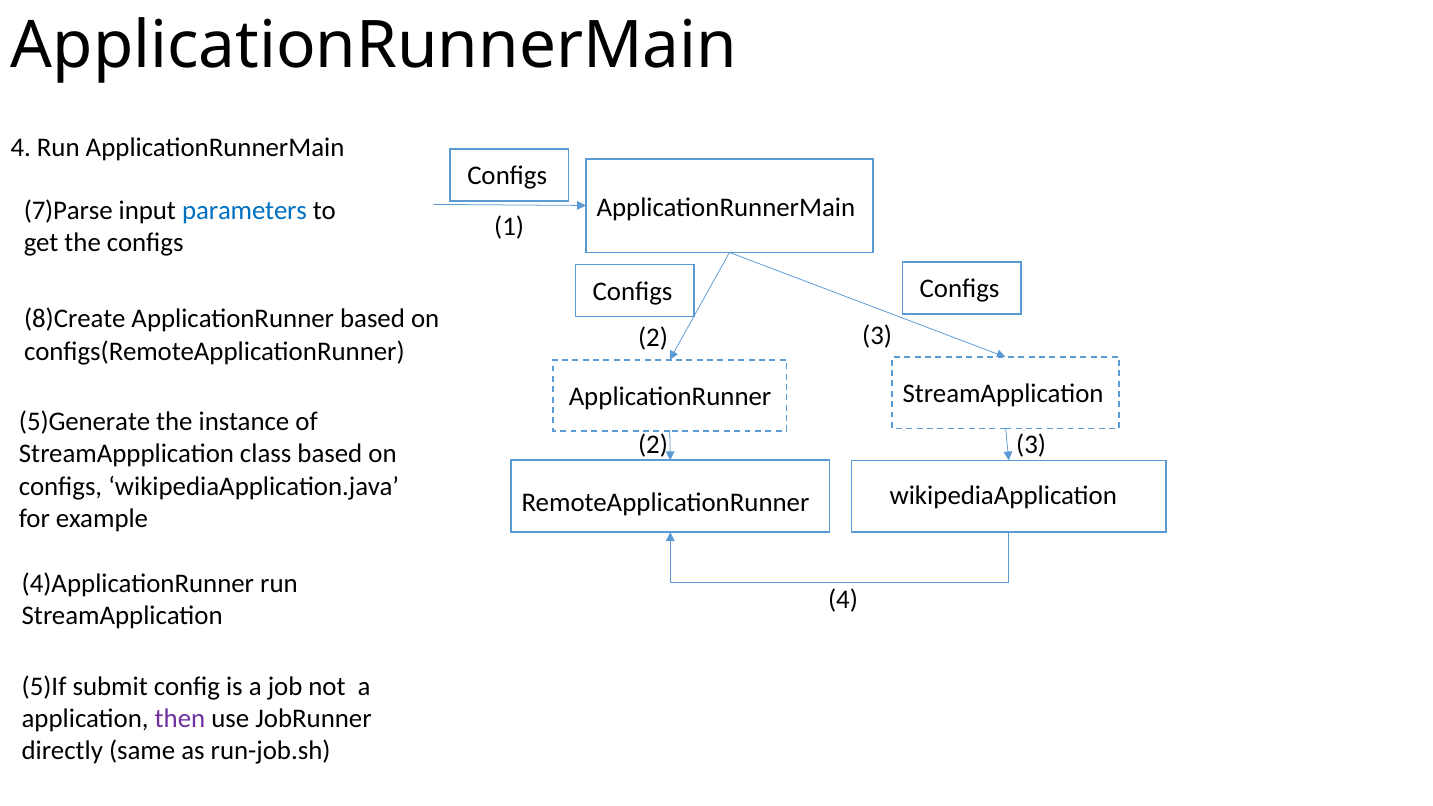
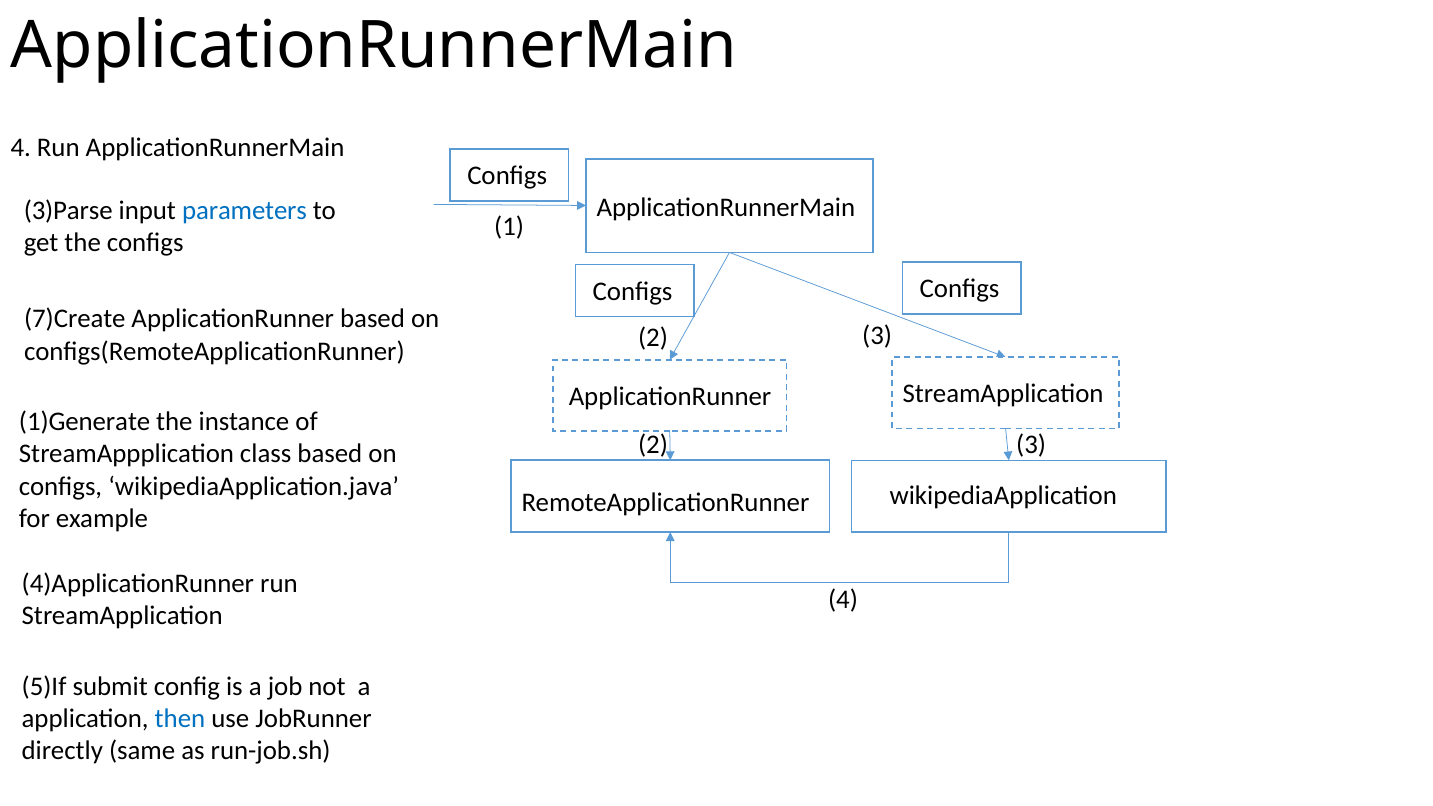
7)Parse: 7)Parse -> 3)Parse (68, 210)
8)Create: 8)Create -> 7)Create (75, 319)
5)Generate: 5)Generate -> 1)Generate (85, 422)
then colour: purple -> blue (180, 719)
